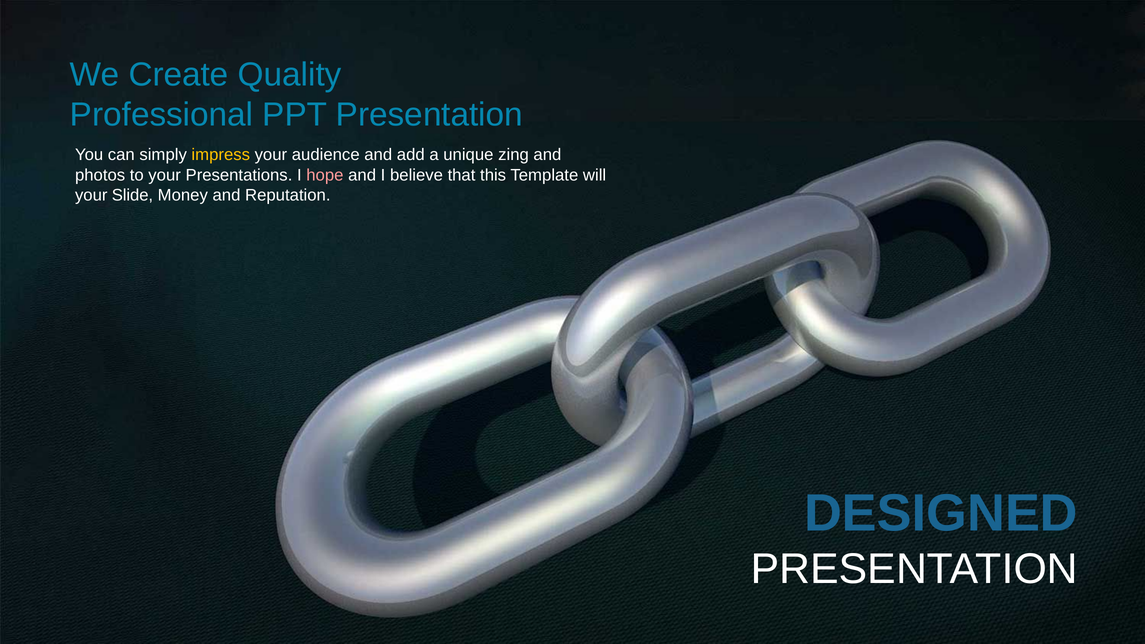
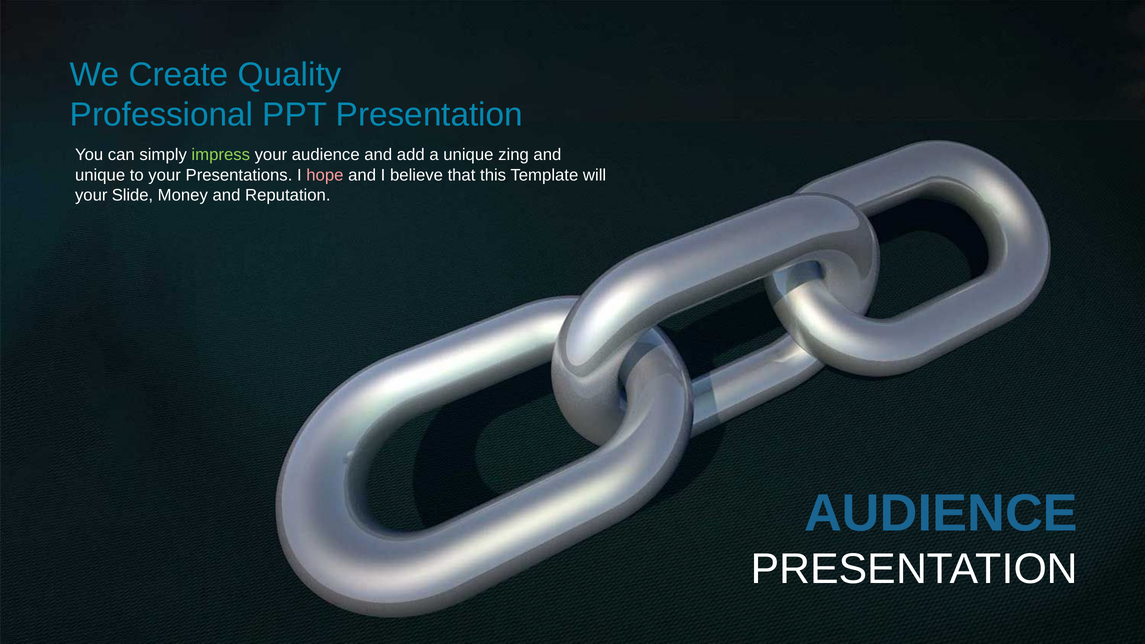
impress colour: yellow -> light green (221, 155)
photos: photos -> unique (100, 175)
DESIGNED: DESIGNED -> AUDIENCE (941, 514)
